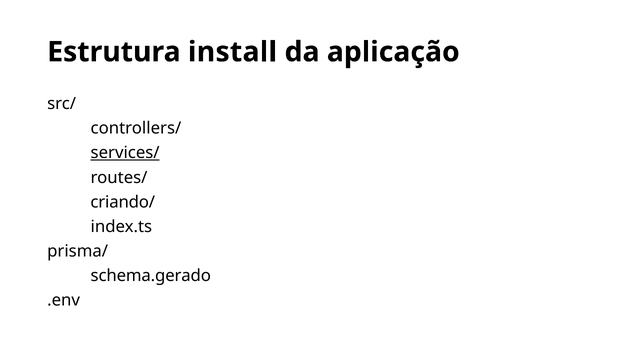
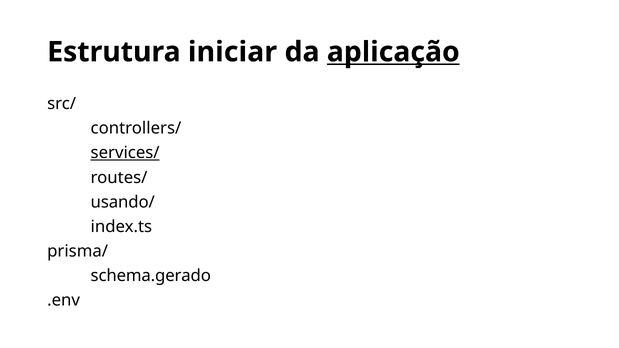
install: install -> iniciar (233, 52)
aplicação underline: none -> present (393, 52)
criando/: criando/ -> usando/ (123, 202)
